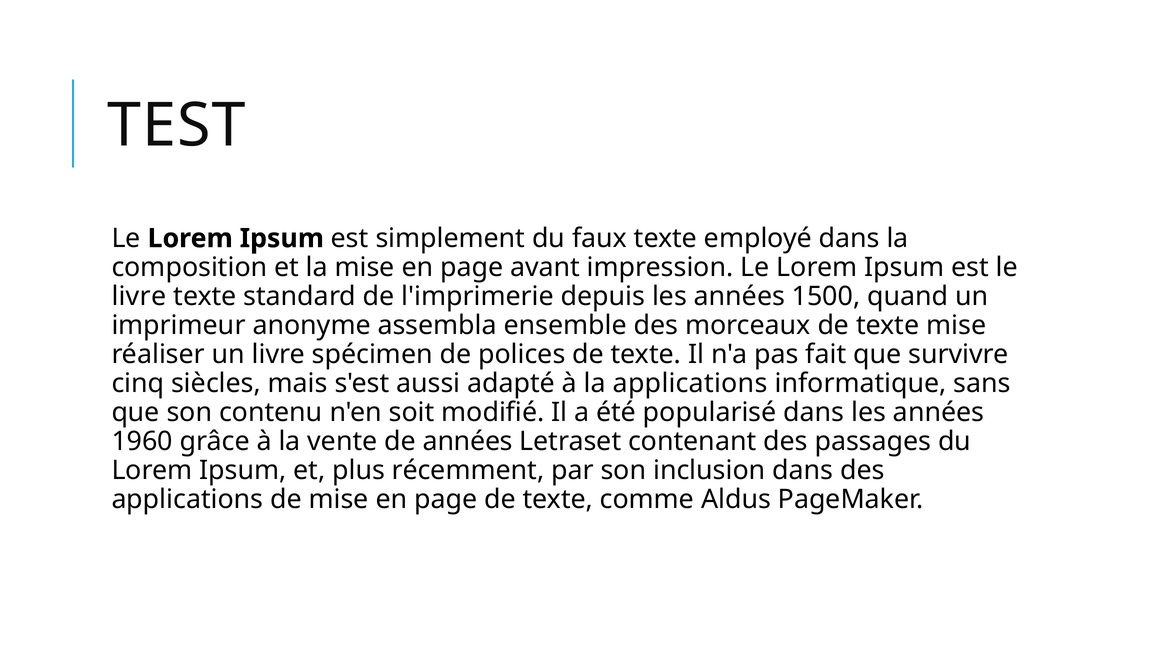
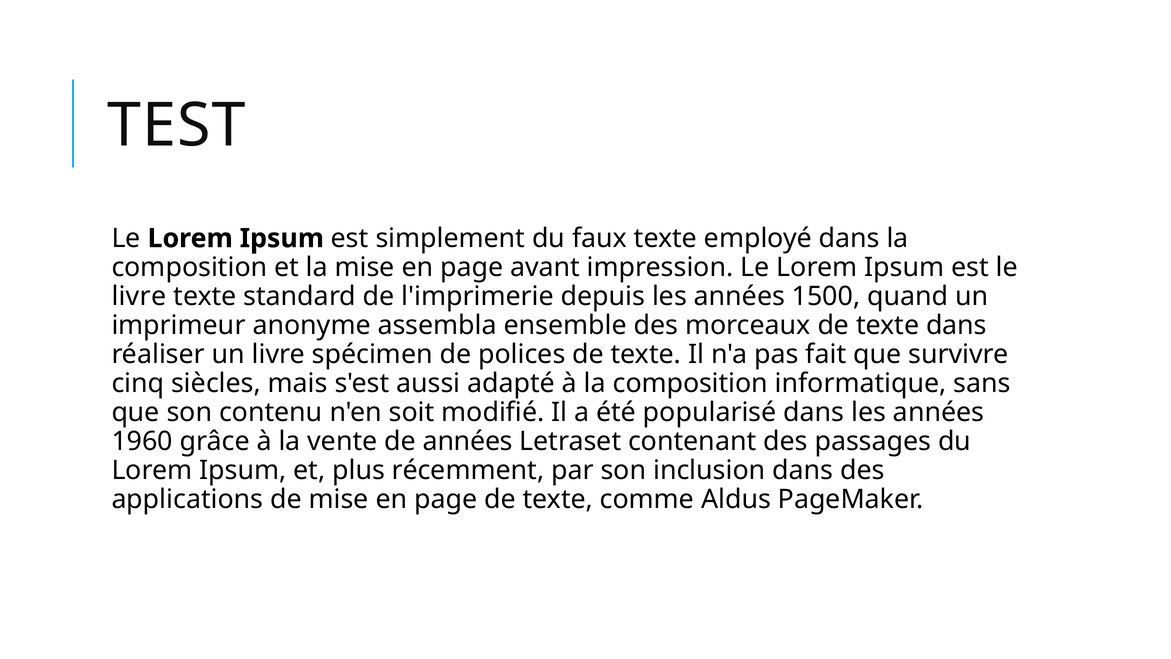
texte mise: mise -> dans (956, 325)
à la applications: applications -> composition (690, 383)
